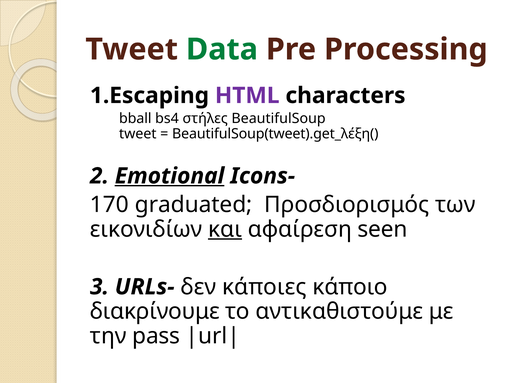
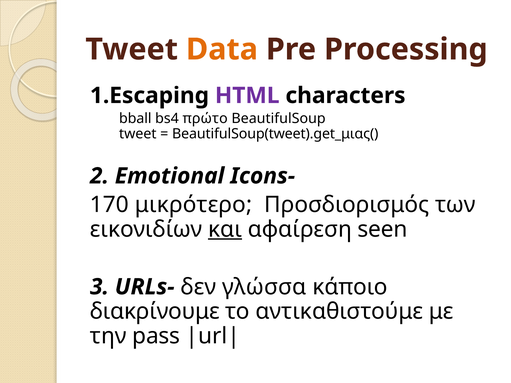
Data colour: green -> orange (222, 49)
στήλες: στήλες -> πρώτο (205, 118)
BeautifulSoup(tweet).get_λέξη(: BeautifulSoup(tweet).get_λέξη( -> BeautifulSoup(tweet).get_μιας( (275, 134)
Emotional underline: present -> none (170, 176)
graduated: graduated -> μικρότερο (194, 205)
κάποιες: κάποιες -> γλώσσα (264, 287)
